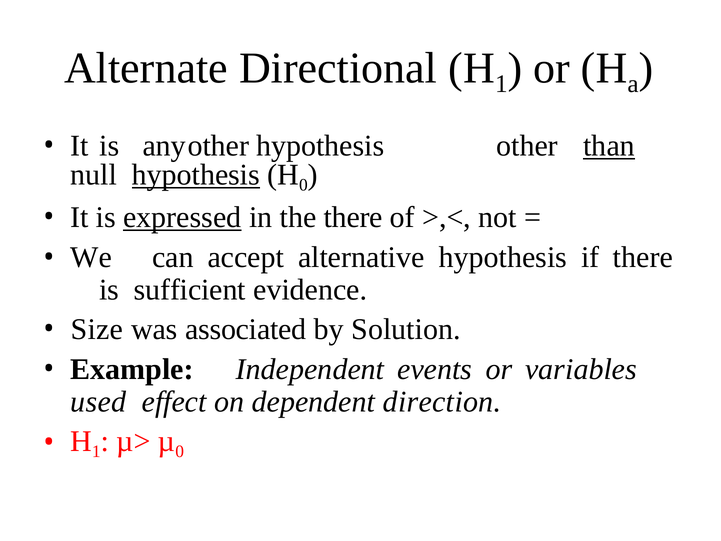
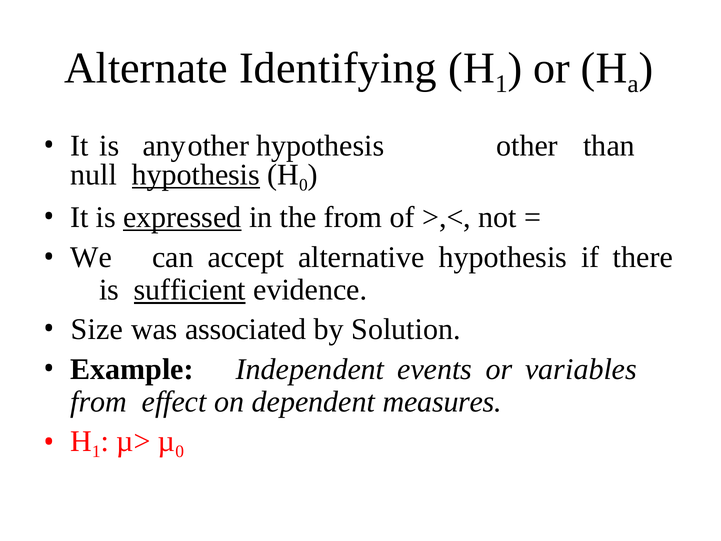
Directional: Directional -> Identifying (338, 68)
than underline: present -> none (609, 146)
the there: there -> from (353, 217)
sufficient underline: none -> present (190, 290)
used: used -> from (99, 402)
direction: direction -> measures (442, 402)
